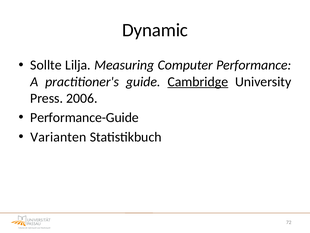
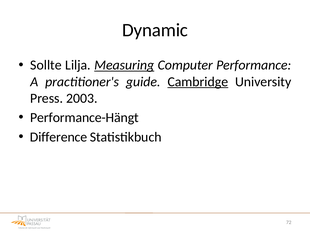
Measuring underline: none -> present (124, 65)
2006: 2006 -> 2003 (82, 98)
Performance-Guide: Performance-Guide -> Performance-Hängt (85, 117)
Varianten: Varianten -> Difference (59, 137)
